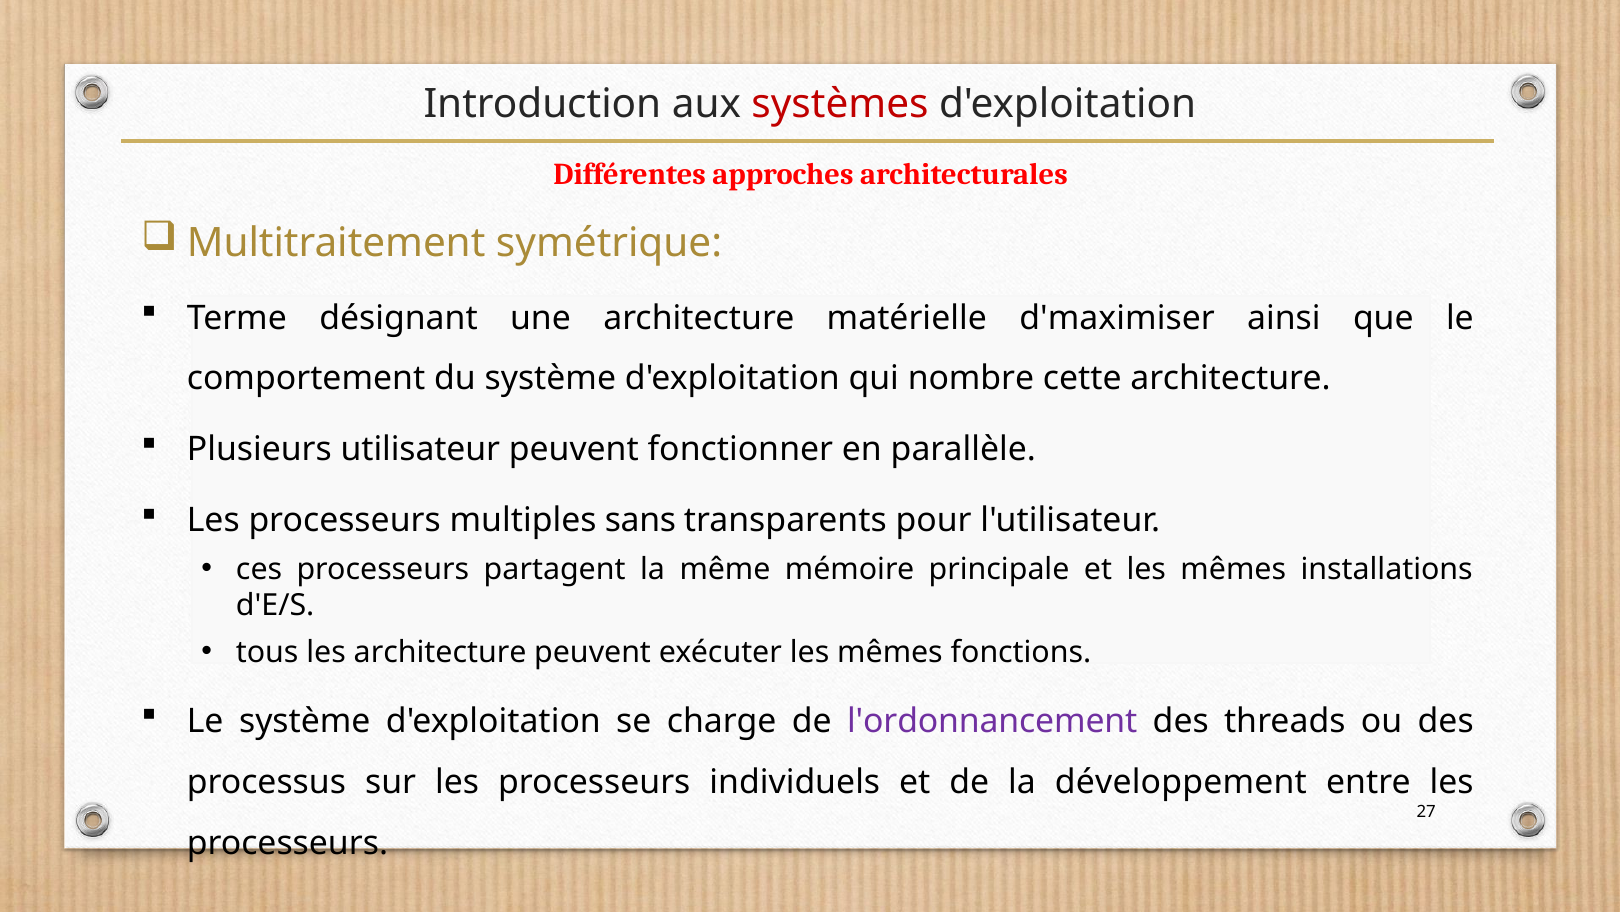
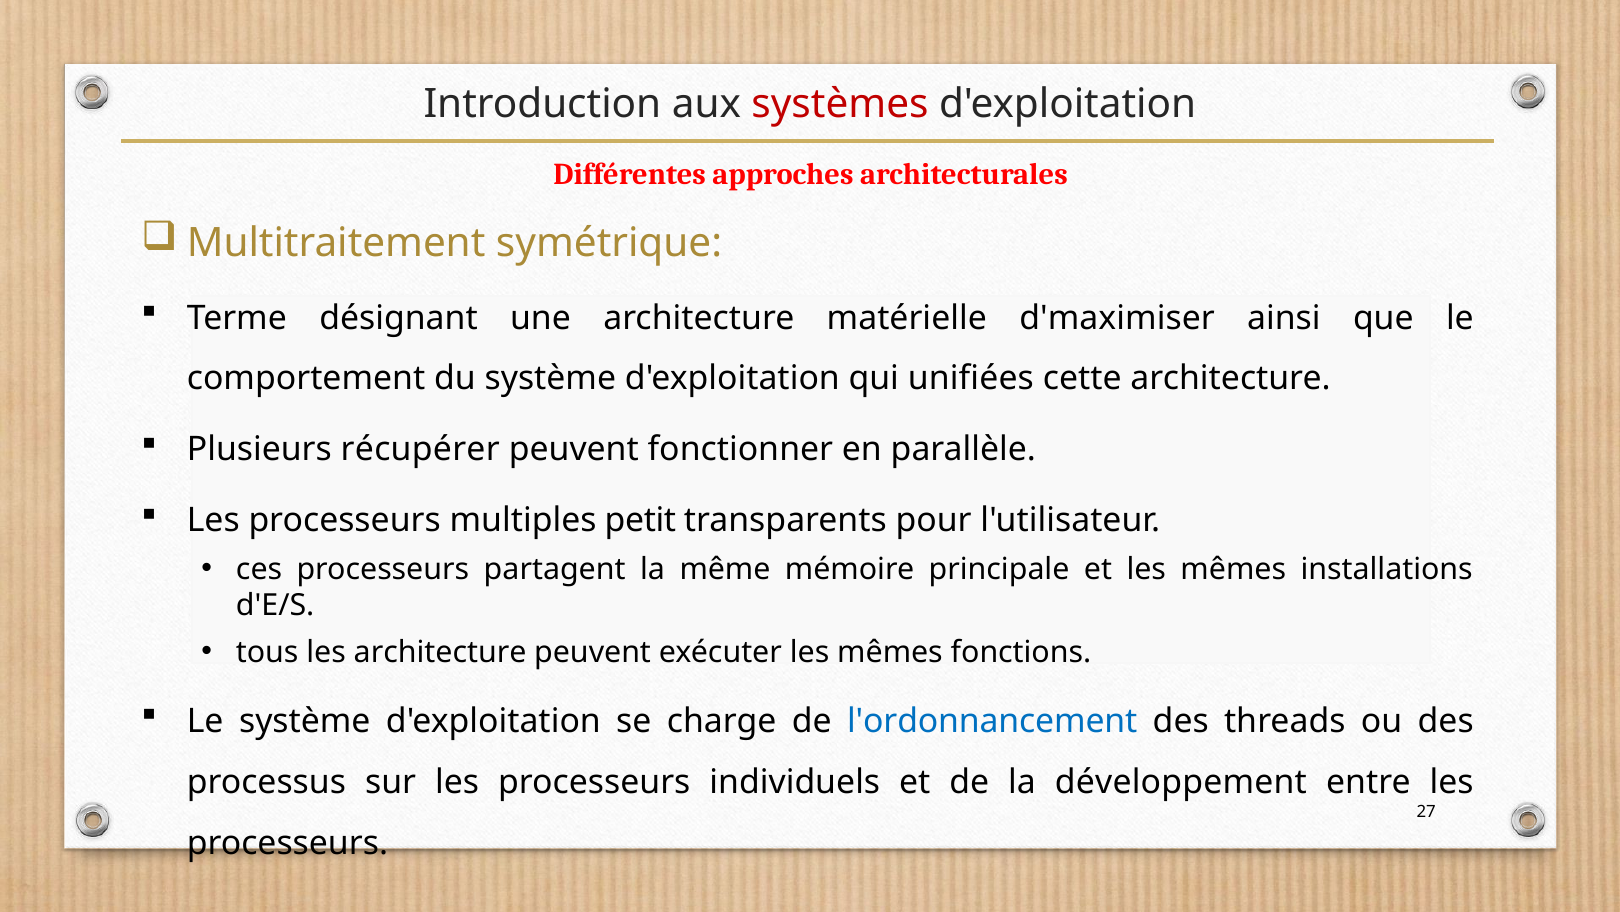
nombre: nombre -> unifiées (971, 378)
utilisateur: utilisateur -> récupérer (420, 449)
sans: sans -> petit (640, 520)
l'ordonnancement colour: purple -> blue (992, 721)
